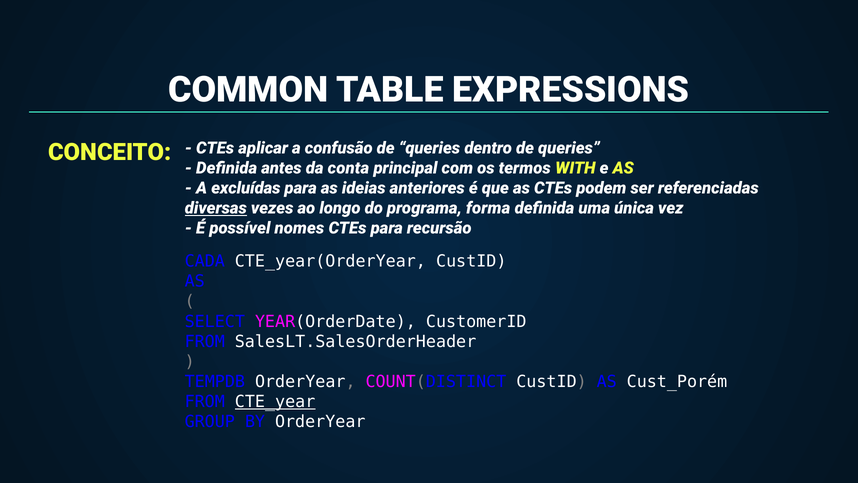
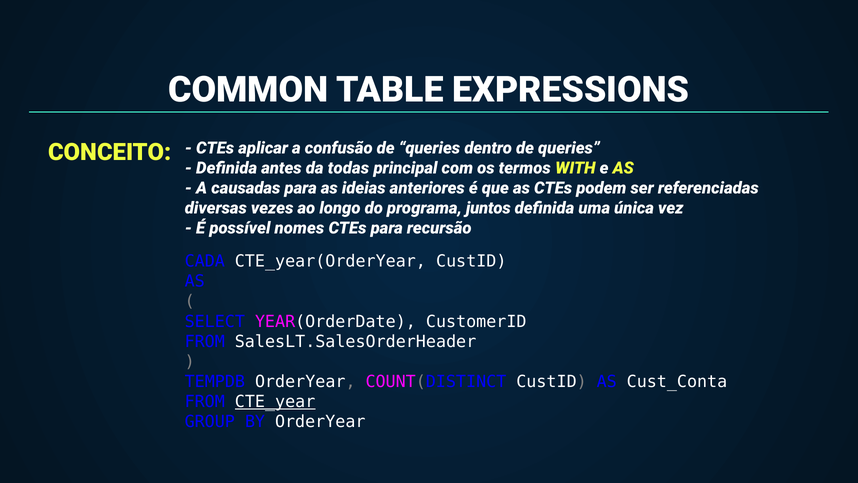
conta: conta -> todas (348, 168)
excluídas: excluídas -> causadas (246, 188)
diversas underline: present -> none (216, 208)
forma: forma -> juntos (488, 208)
Cust_Porém: Cust_Porém -> Cust_Conta (677, 381)
